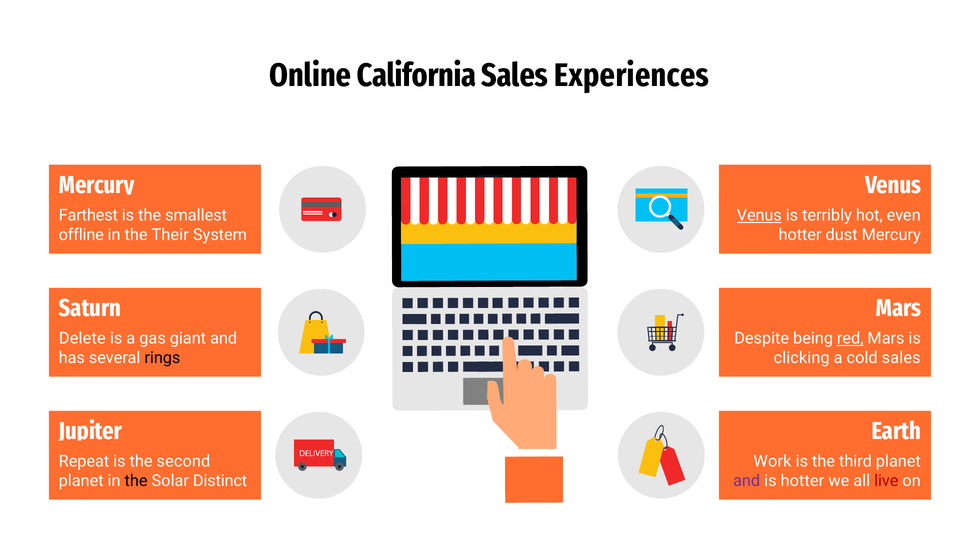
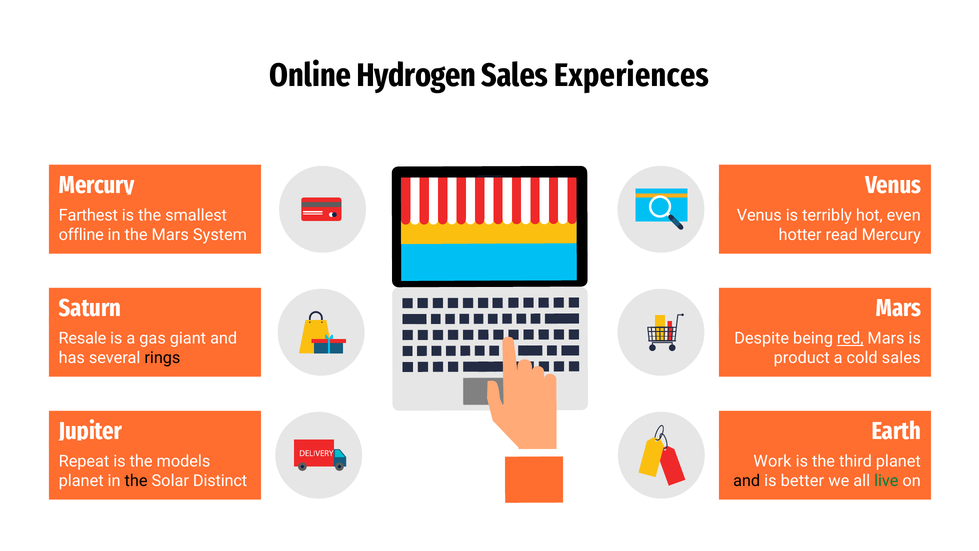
California: California -> Hydrogen (416, 76)
Venus underline: present -> none (759, 215)
the Their: Their -> Mars (170, 235)
dust: dust -> read (842, 235)
Delete: Delete -> Resale (82, 338)
clicking: clicking -> product (802, 358)
second: second -> models (183, 461)
and colour: purple -> black (747, 481)
is hotter: hotter -> better (802, 481)
live colour: red -> green (886, 481)
